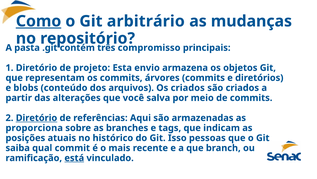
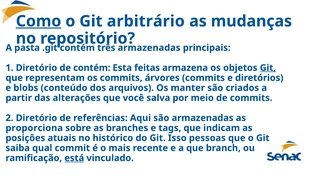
compromisso: compromisso -> armazenadas (149, 48)
de projeto: projeto -> contém (92, 68)
envio: envio -> feitas (147, 68)
Git underline: none -> present (268, 68)
Os criados: criados -> manter (188, 88)
Diretório underline: present -> none (36, 117)
